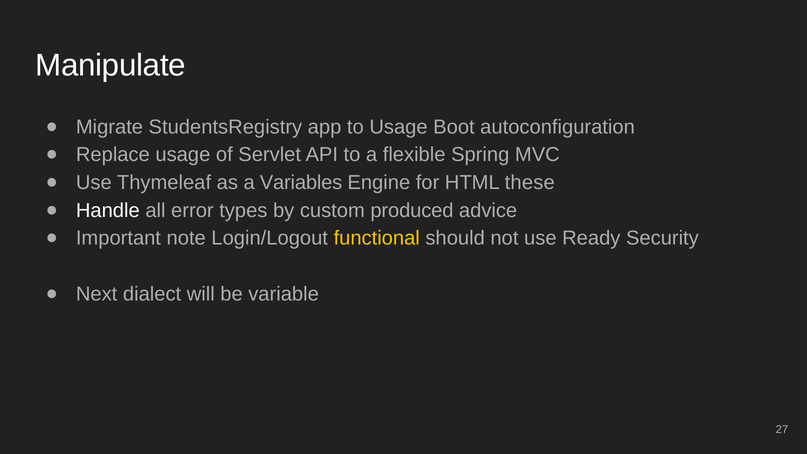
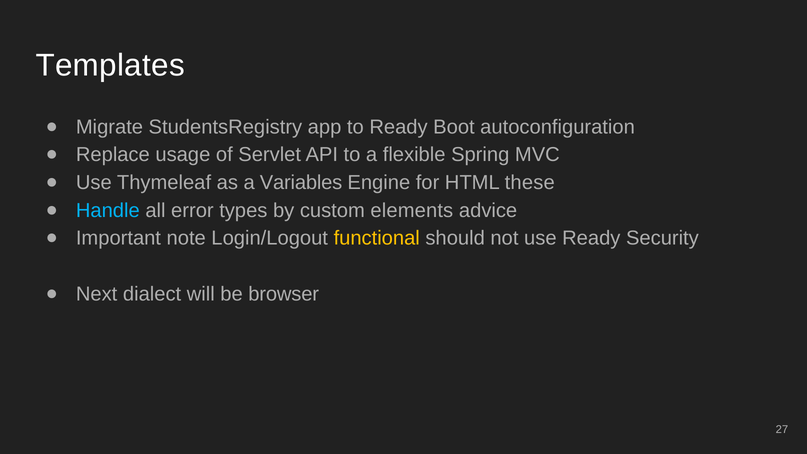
Manipulate: Manipulate -> Templates (110, 65)
to Usage: Usage -> Ready (399, 127)
Handle colour: white -> light blue (108, 210)
produced: produced -> elements (412, 210)
variable: variable -> browser (284, 294)
